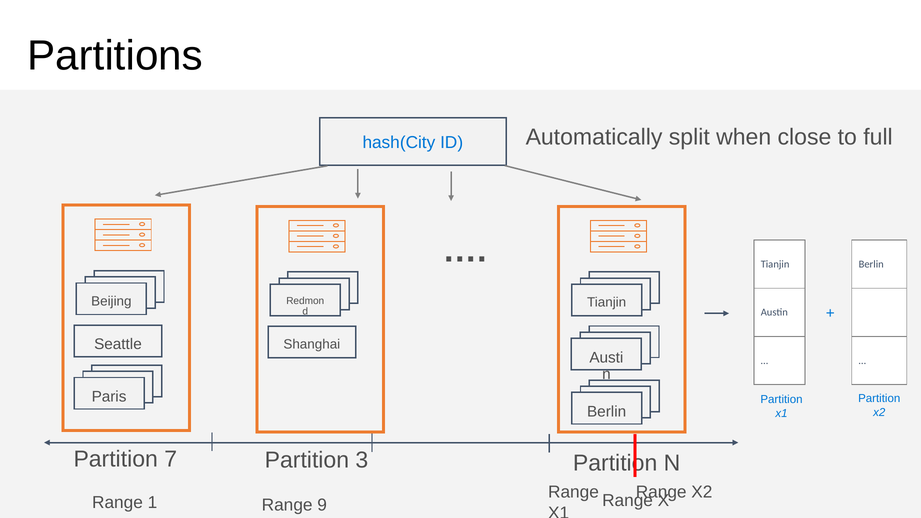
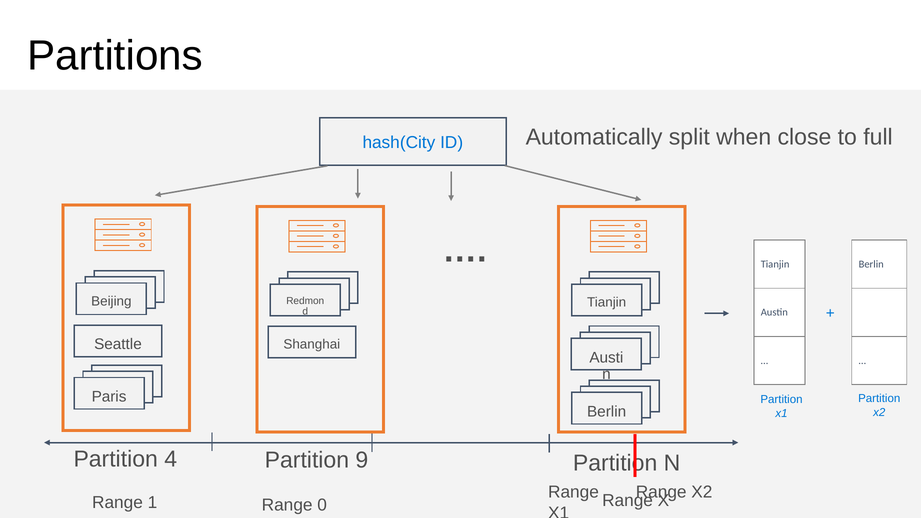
7: 7 -> 4 (171, 459)
3: 3 -> 9 (362, 460)
9: 9 -> 0 (322, 505)
